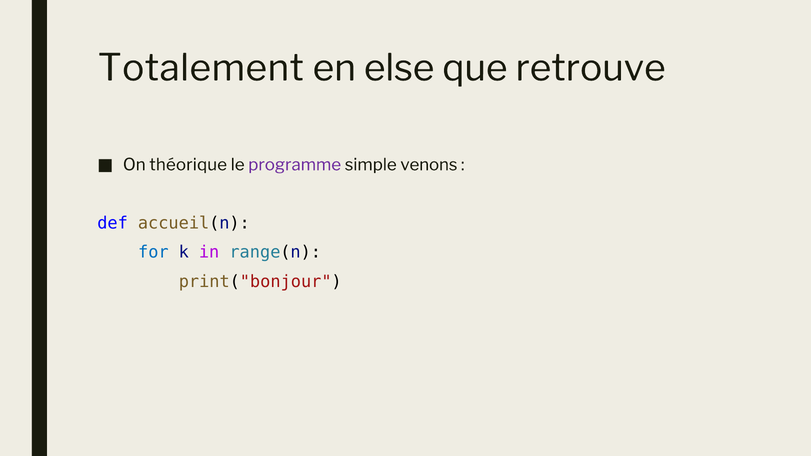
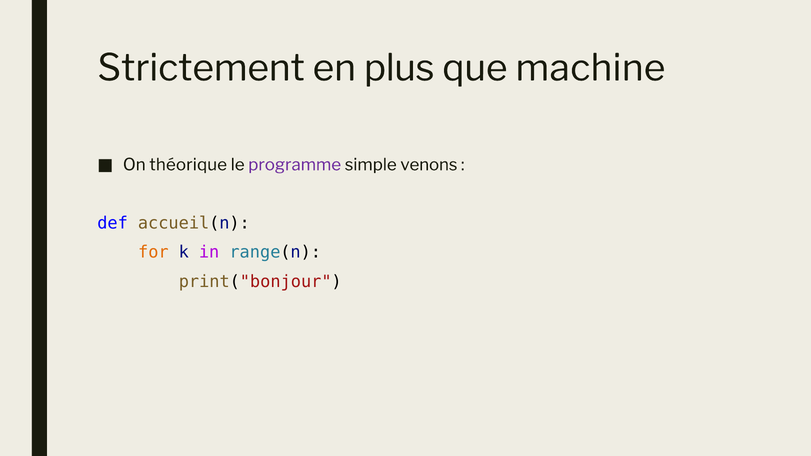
Totalement: Totalement -> Strictement (201, 68)
else: else -> plus (399, 68)
retrouve: retrouve -> machine (590, 68)
for colour: blue -> orange (153, 252)
